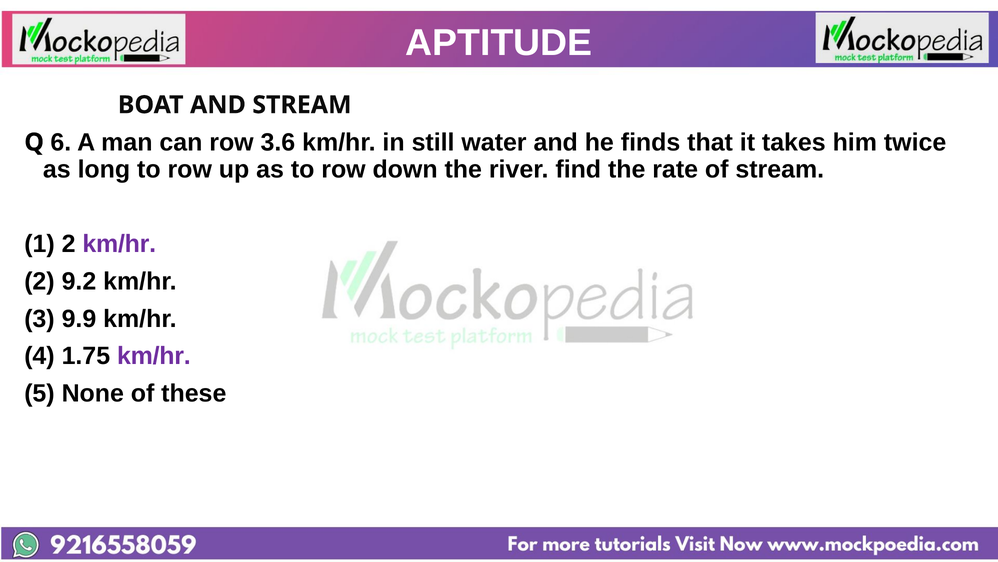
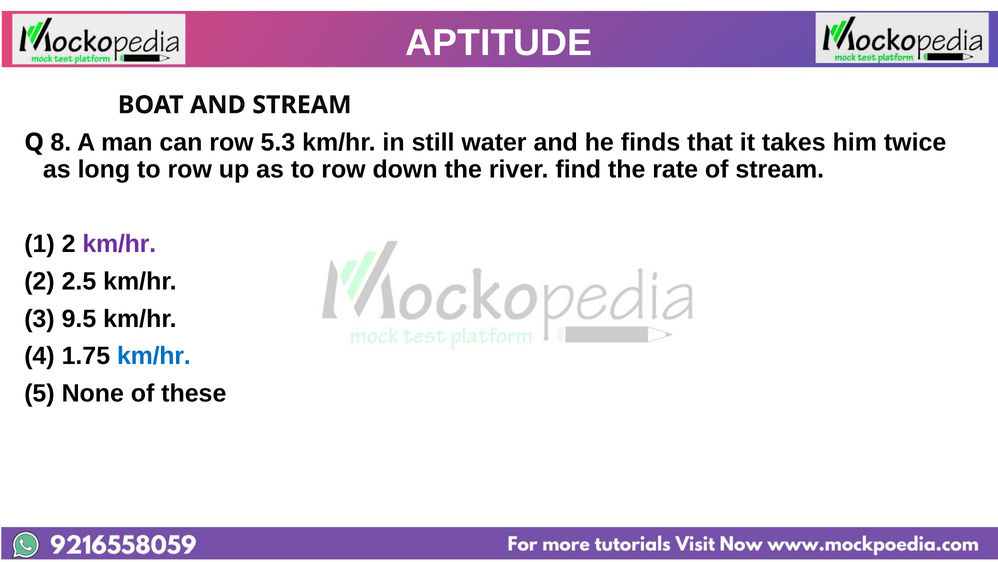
6: 6 -> 8 (61, 142)
3.6: 3.6 -> 5.3 (278, 142)
9.2: 9.2 -> 2.5 (79, 281)
9.9: 9.9 -> 9.5 (79, 318)
km/hr colour: purple -> blue (154, 356)
